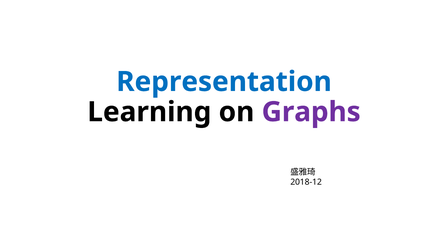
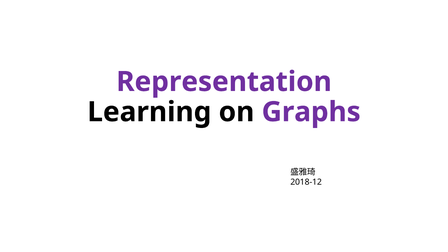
Representation colour: blue -> purple (224, 82)
